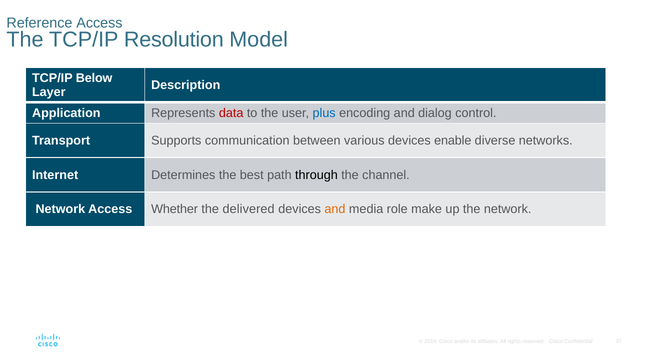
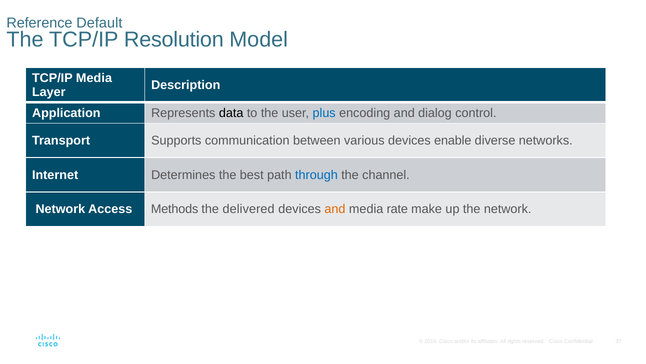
Reference Access: Access -> Default (99, 23)
TCP/IP Below: Below -> Media (94, 78)
data colour: red -> black (231, 113)
through colour: black -> blue (316, 175)
Whether: Whether -> Methods (175, 209)
role: role -> rate (397, 209)
